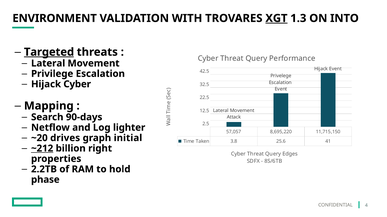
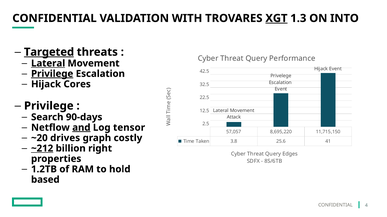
ENVIRONMENT: ENVIRONMENT -> CONFIDENTIAL (55, 18)
Lateral underline: none -> present (48, 63)
Privilege underline: none -> present (52, 74)
Hijack Cyber: Cyber -> Cores (77, 84)
Mapping: Mapping -> Privilege (49, 106)
and underline: none -> present (81, 128)
lighter: lighter -> tensor (129, 128)
initial: initial -> costly (128, 138)
2.2TB: 2.2TB -> 1.2TB (44, 170)
phase: phase -> based (45, 180)
